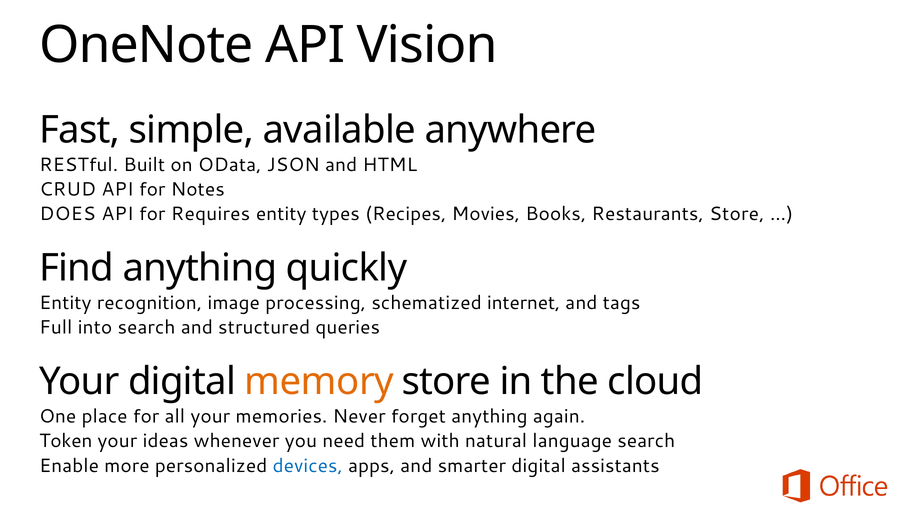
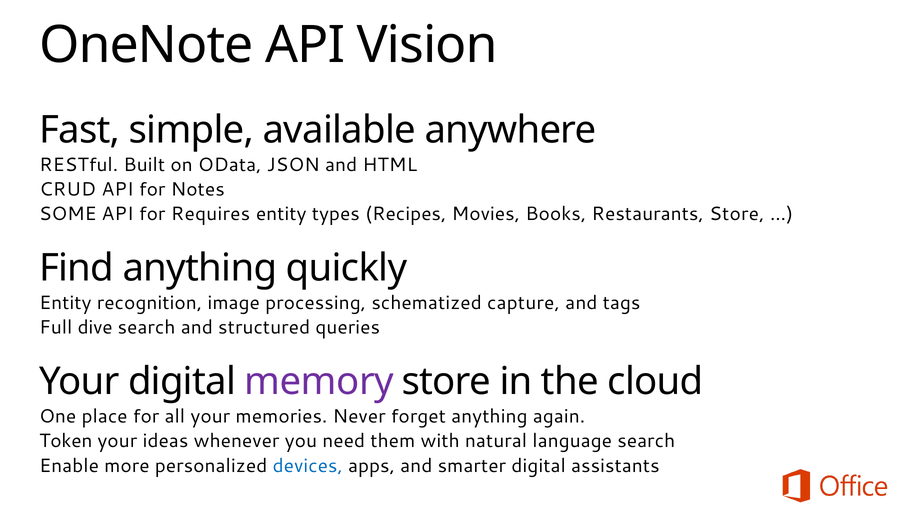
DOES: DOES -> SOME (68, 214)
internet: internet -> capture (523, 303)
into: into -> dive (95, 327)
memory colour: orange -> purple (319, 381)
